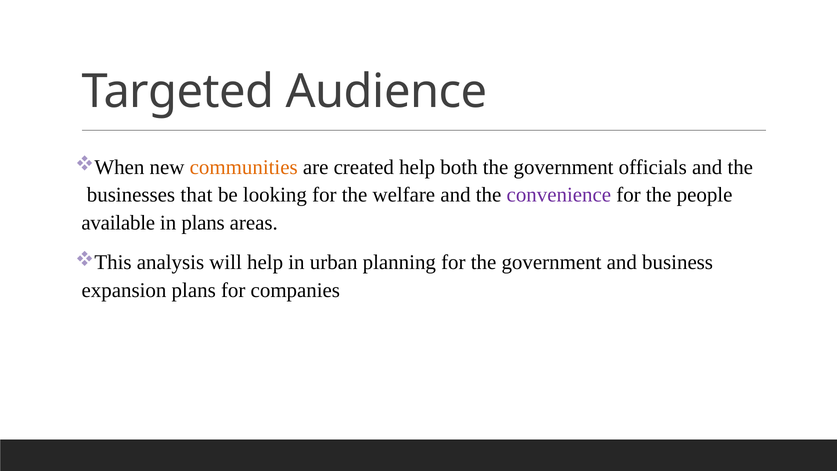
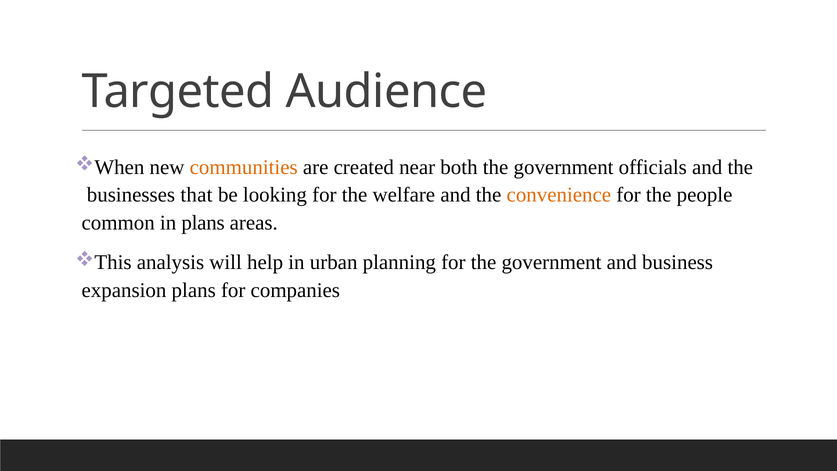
created help: help -> near (417, 167)
convenience colour: purple -> orange (559, 195)
available: available -> common (118, 223)
